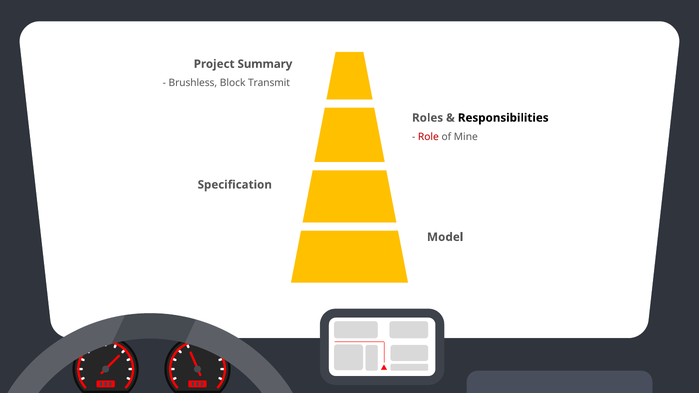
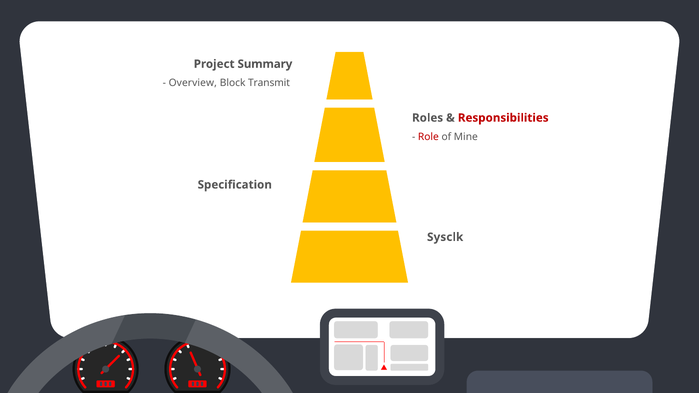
Brushless: Brushless -> Overview (193, 83)
Responsibilities colour: black -> red (503, 118)
Model: Model -> Sysclk (445, 237)
